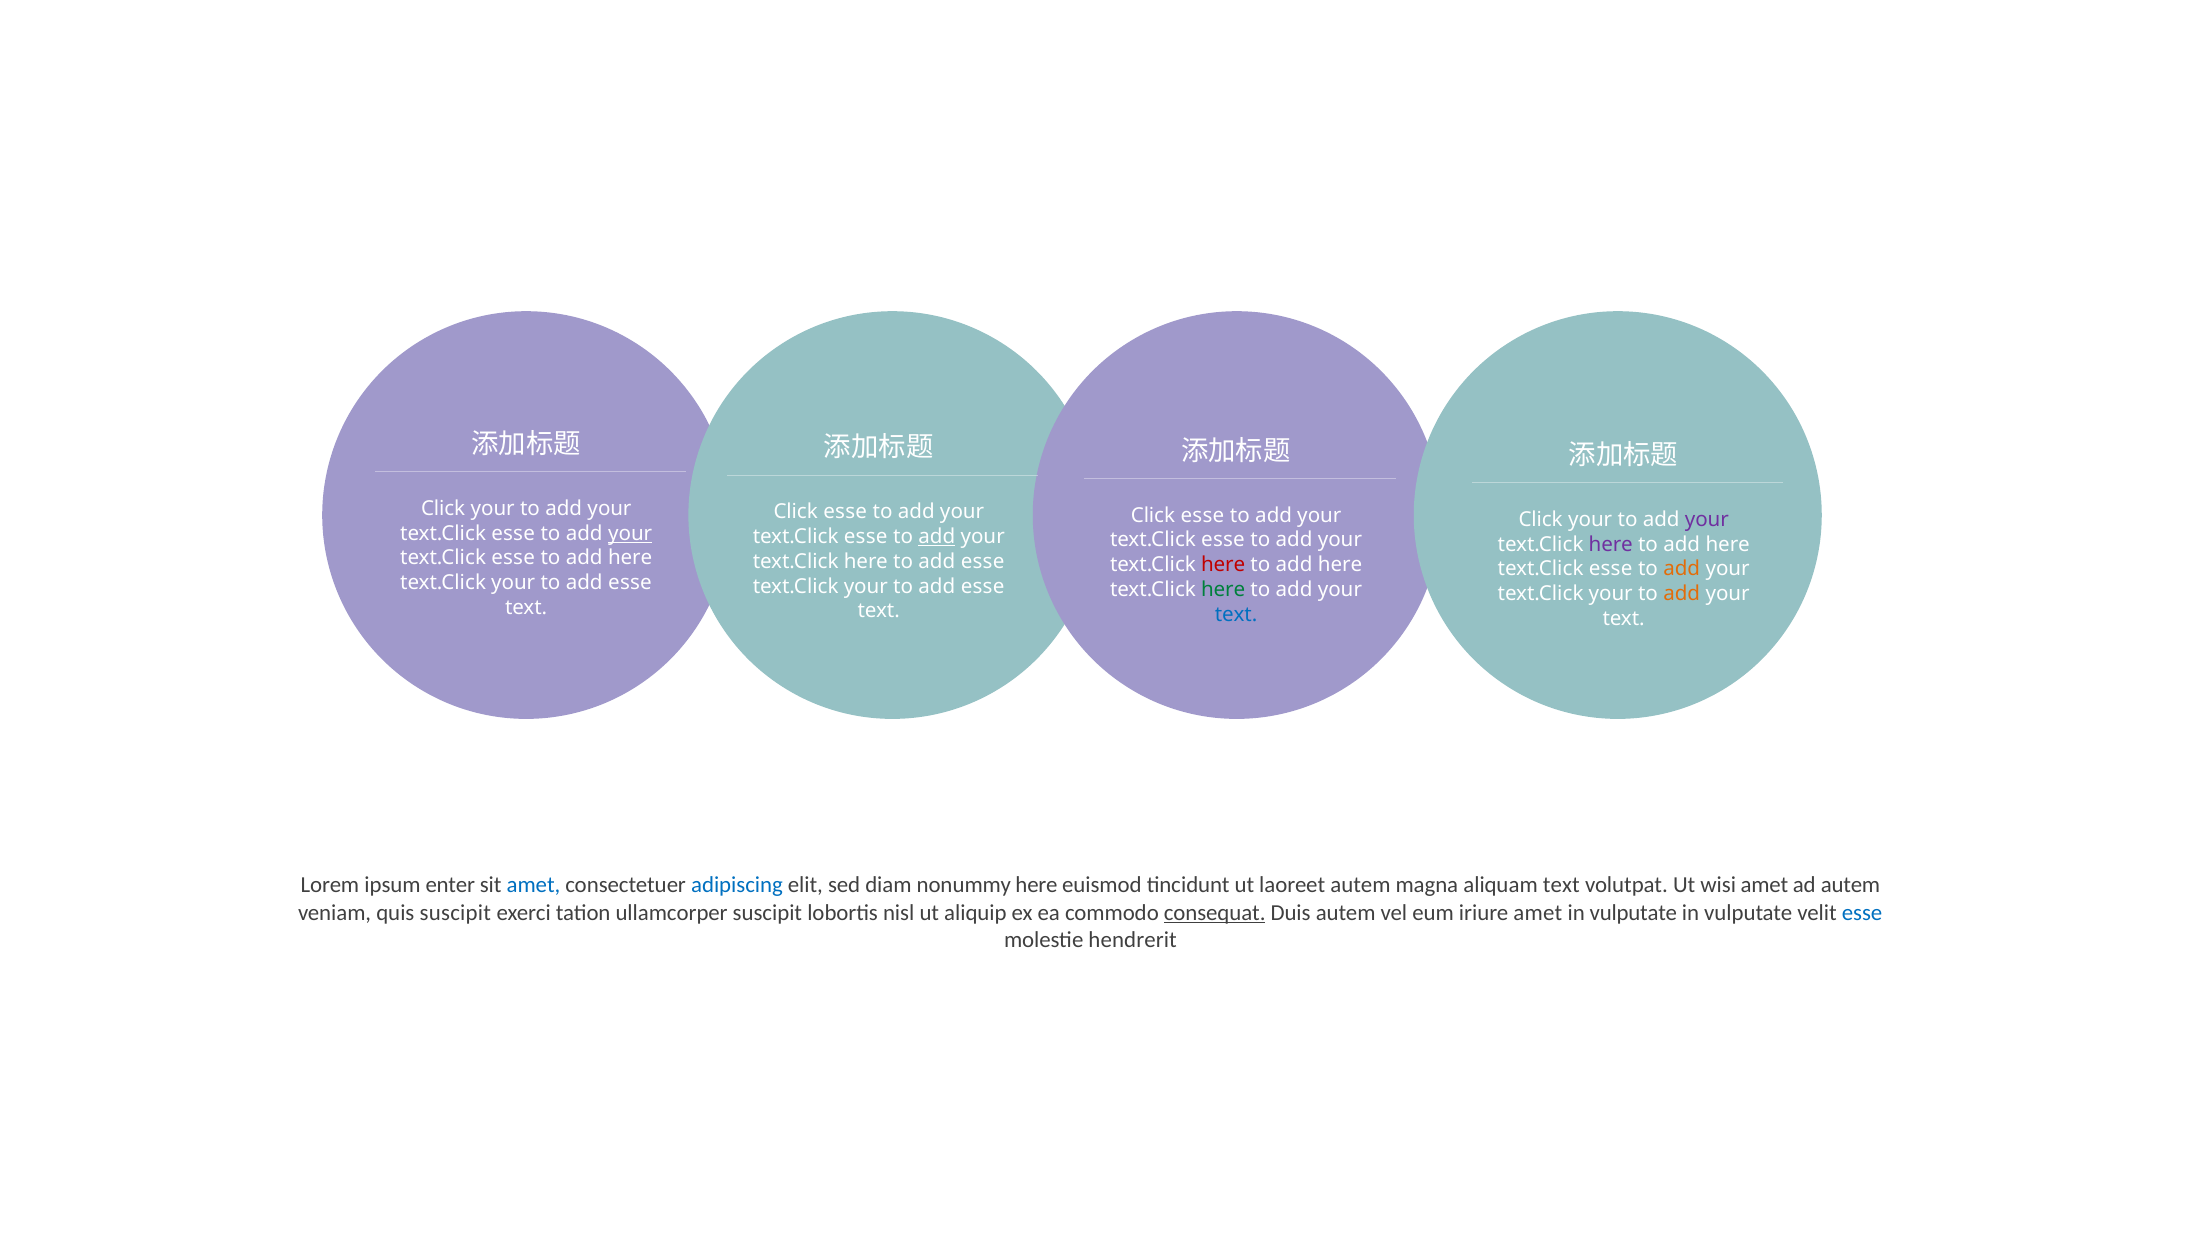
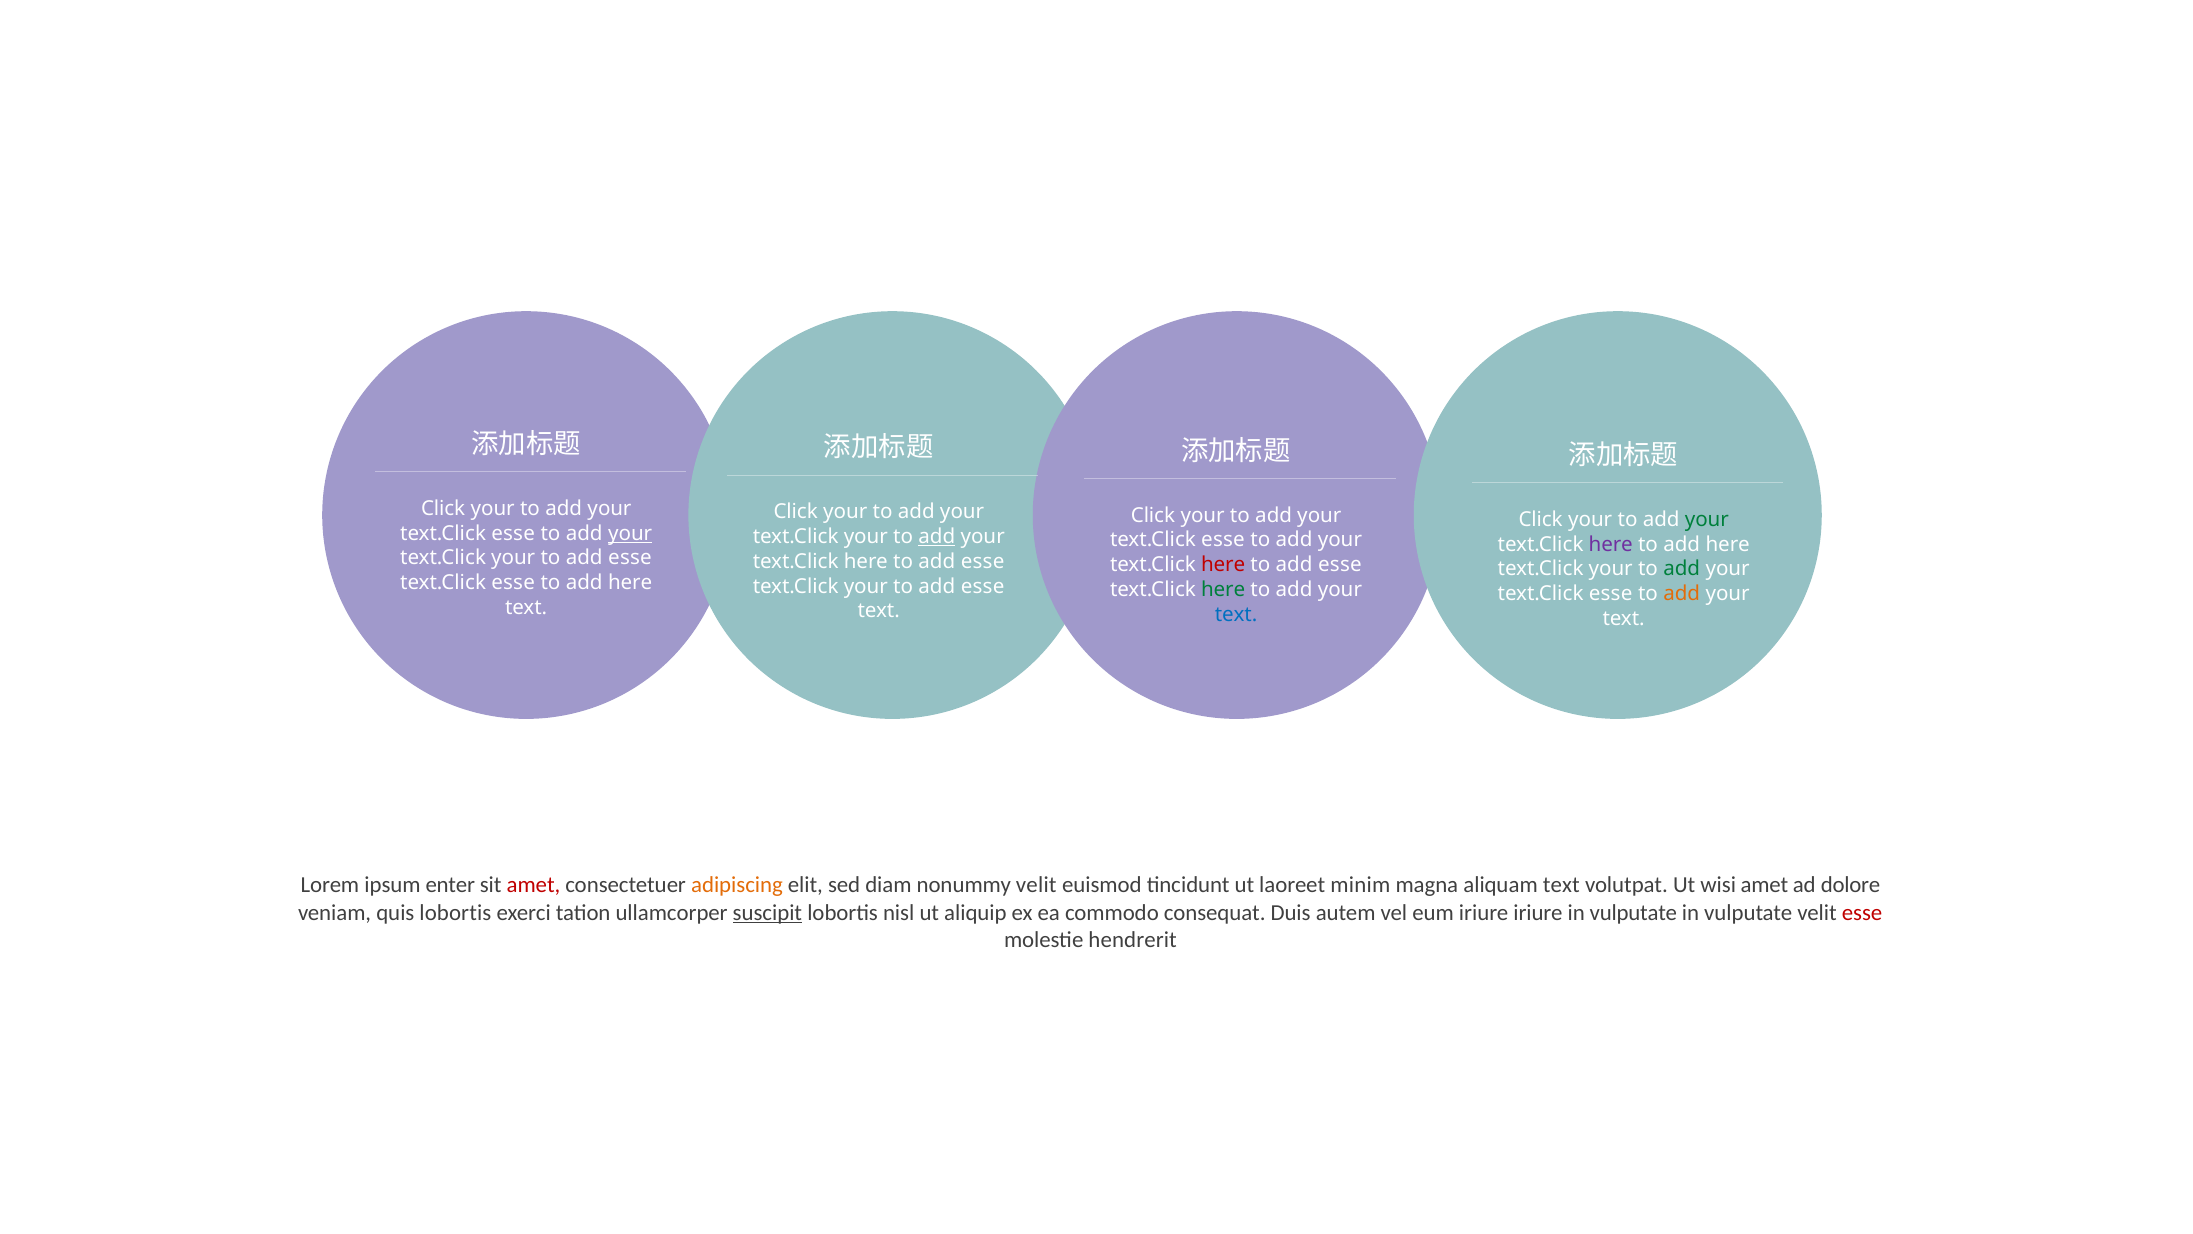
esse: esse -> your (845, 512)
esse: esse -> your (1203, 515)
your colour: purple -> green (1707, 519)
esse: esse -> your (866, 537)
esse: esse -> your (513, 558)
here: here -> esse (630, 558)
here: here -> esse (1340, 565)
esse: esse -> your (1611, 569)
add colour: orange -> green (1682, 569)
your: your -> esse (513, 583)
esse: esse -> here (630, 583)
your: your -> esse (1611, 594)
amet colour: blue -> red (533, 885)
adipiscing colour: blue -> orange (737, 885)
nonummy here: here -> velit (1036, 885)
laoreet autem: autem -> minim (1360, 885)
ad autem: autem -> dolore (1851, 885)
quis suscipit: suscipit -> lobortis (455, 912)
suscipit underline: none -> present (767, 912)
consequat underline: present -> none (1215, 912)
iriure amet: amet -> iriure (1538, 912)
esse colour: blue -> red (1862, 912)
